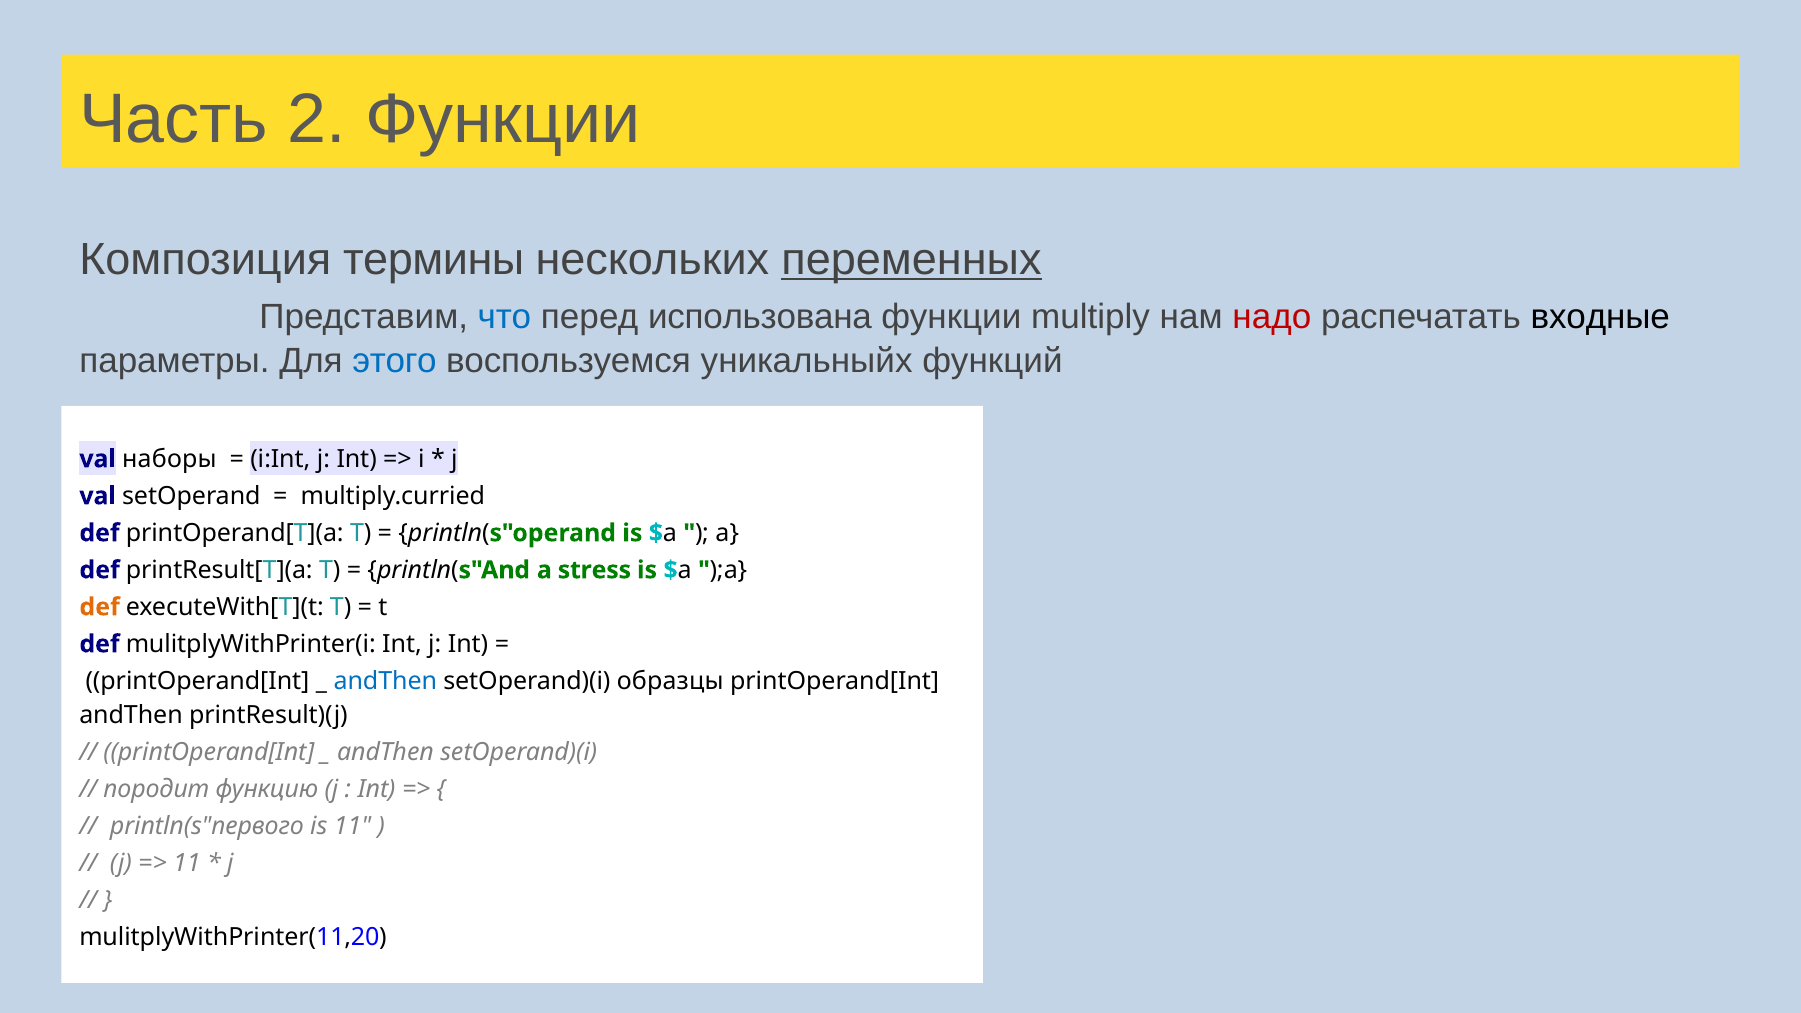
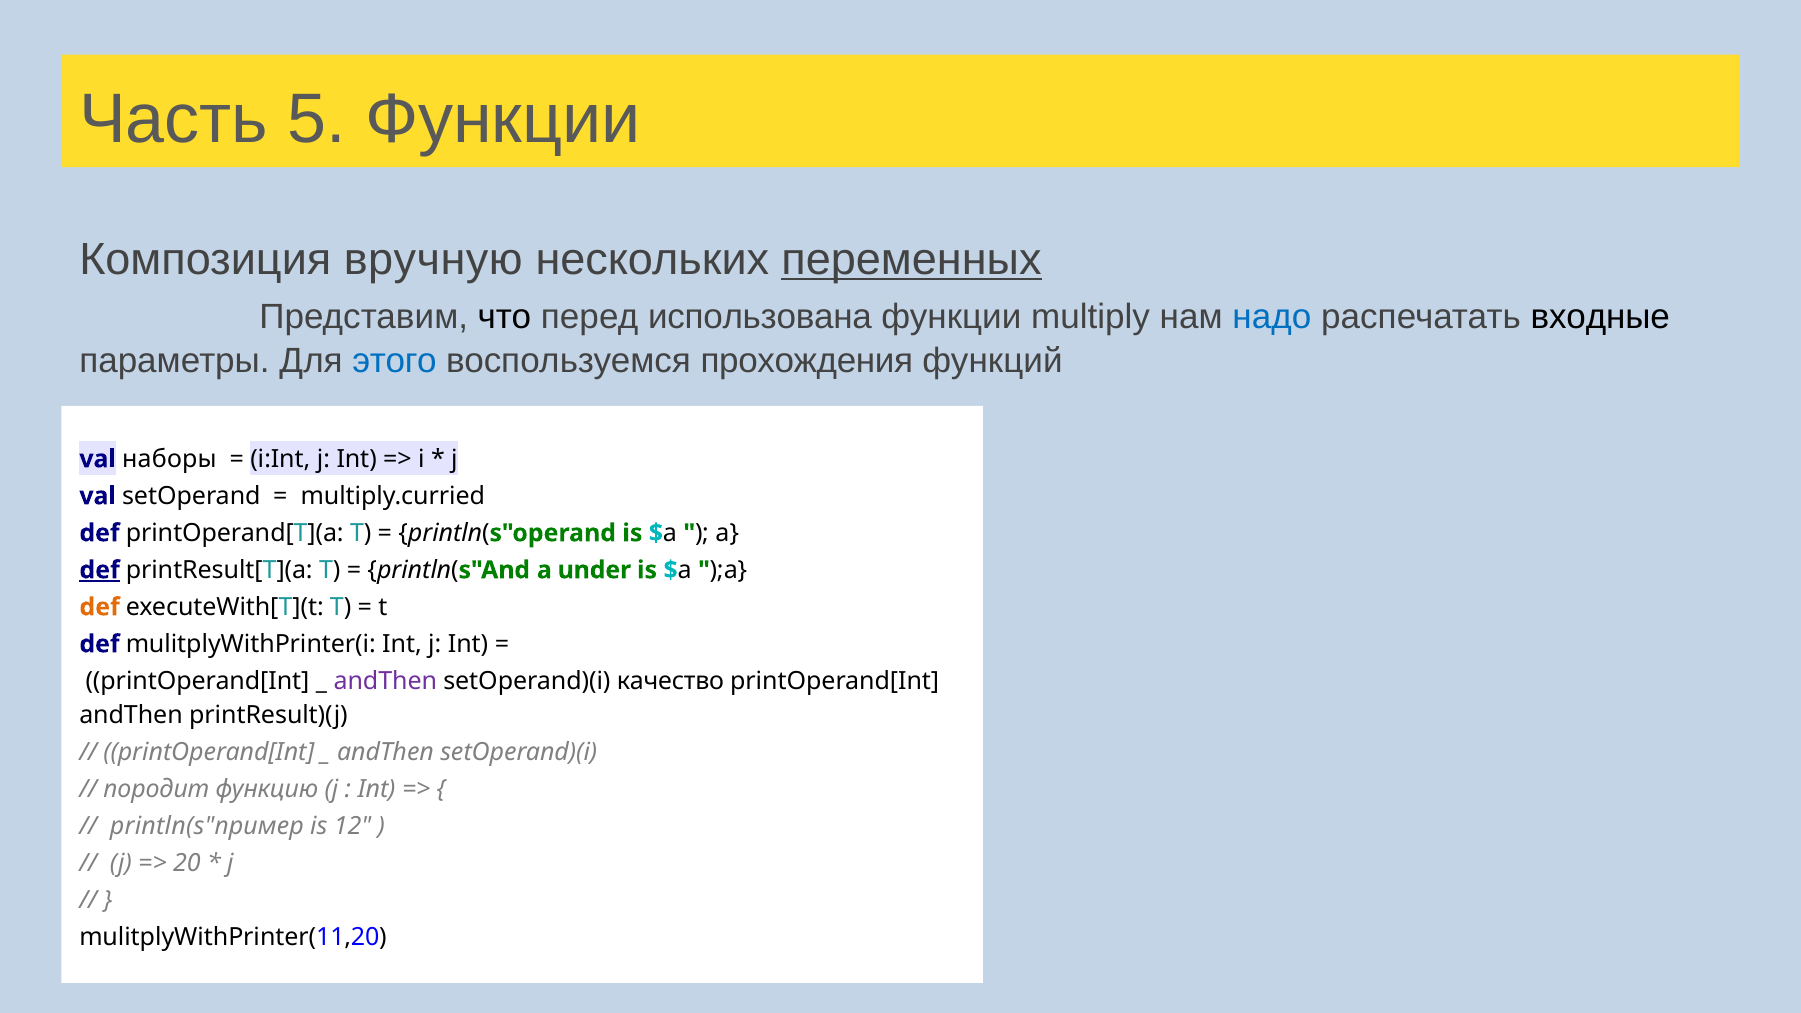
2: 2 -> 5 (317, 119)
термины: термины -> вручную (433, 260)
что colour: blue -> black (504, 317)
надо colour: red -> blue (1272, 317)
уникальныйх: уникальныйх -> прохождения (807, 361)
def underline: none -> present (100, 570)
stress: stress -> under (594, 570)
andThen colour: blue -> purple (385, 681)
образцы: образцы -> качество (670, 681)
println(s"первого: println(s"первого -> println(s"пример (207, 827)
is 11: 11 -> 12 (352, 827)
11: 11 -> 20 (187, 864)
